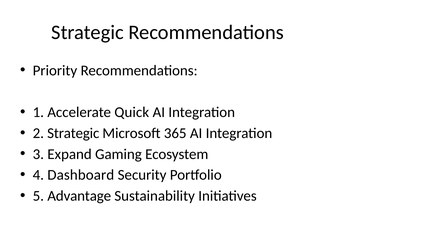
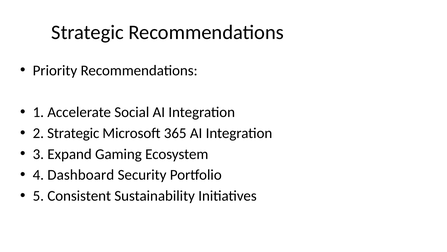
Quick: Quick -> Social (132, 112)
Advantage: Advantage -> Consistent (79, 196)
